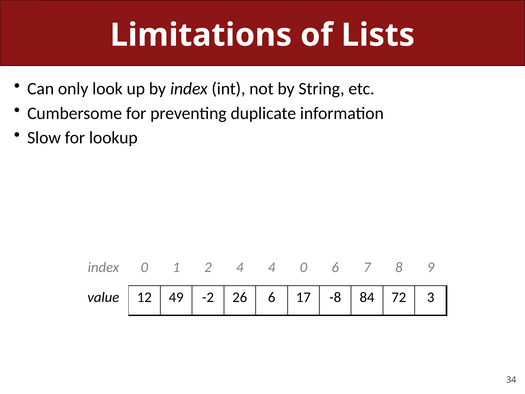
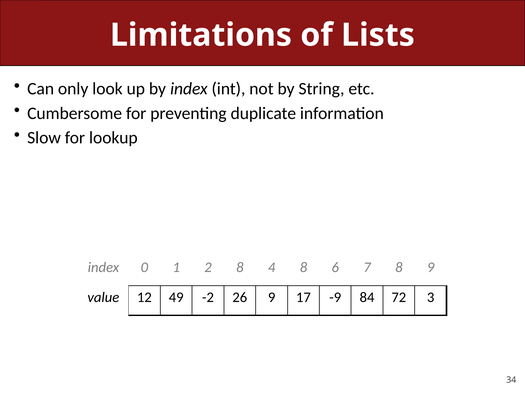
2 4: 4 -> 8 (240, 267)
4 0: 0 -> 8 (303, 267)
26 6: 6 -> 9 (272, 297)
-8: -8 -> -9 (335, 297)
